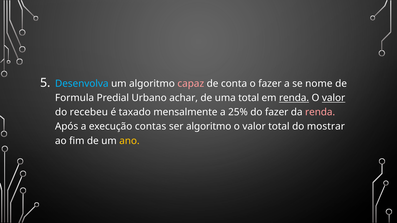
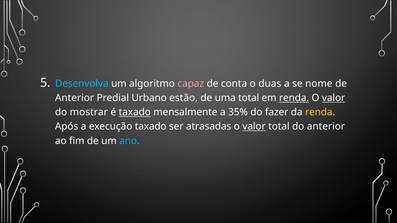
o fazer: fazer -> duas (270, 84)
Formula: Formula -> Anterior (75, 98)
achar: achar -> estão (184, 98)
recebeu: recebeu -> mostrar (89, 112)
taxado underline: none -> present (135, 112)
25%: 25% -> 35% (238, 112)
renda colour: pink -> yellow (320, 112)
execução contas: contas -> taxado (151, 127)
ser algoritmo: algoritmo -> atrasadas (209, 127)
valor underline: none -> present (254, 127)
do mostrar: mostrar -> anterior (326, 127)
ano colour: yellow -> light blue (129, 141)
